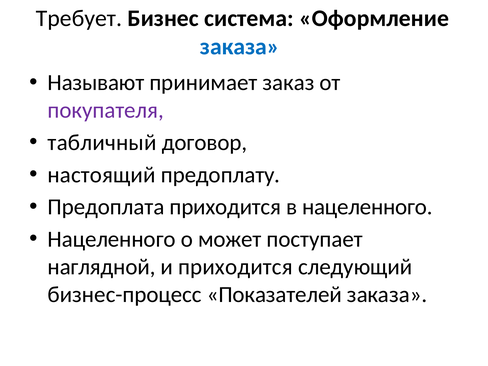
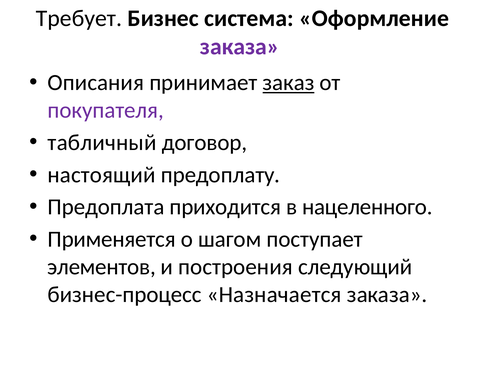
заказа colour: blue -> purple (240, 47)
Называют: Называют -> Описания (96, 83)
заказ underline: none -> present (289, 83)
Нацеленного: Нацеленного -> Применяется (112, 239)
может: может -> шагом (230, 239)
наглядной: наглядной -> элементов (102, 267)
и приходится: приходится -> построения (235, 267)
Показателей: Показателей -> Назначается (274, 294)
